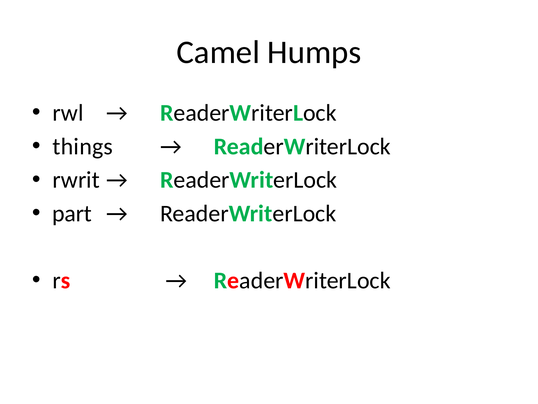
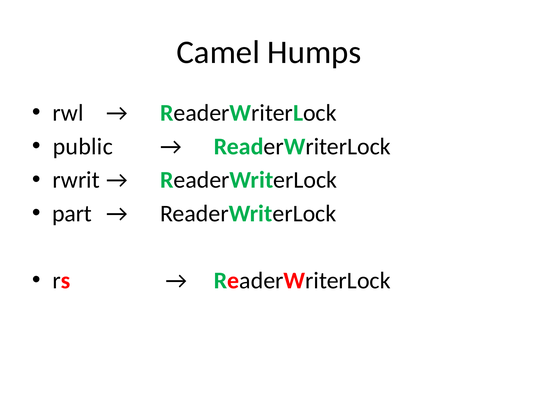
things: things -> public (83, 146)
